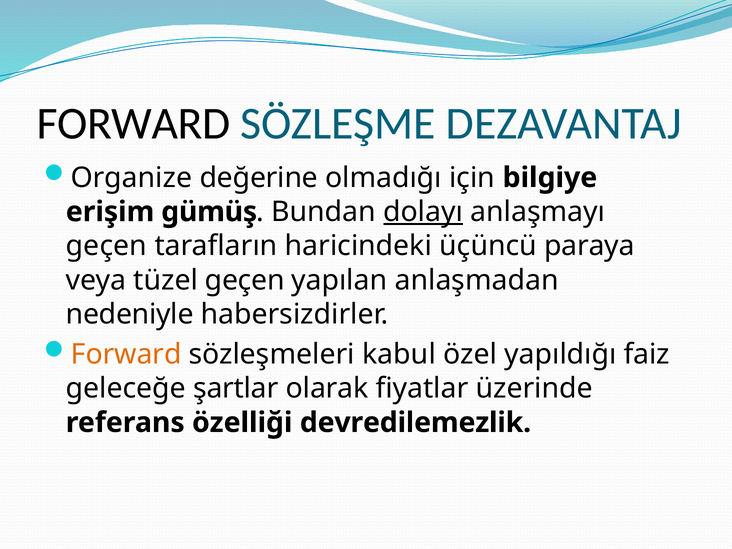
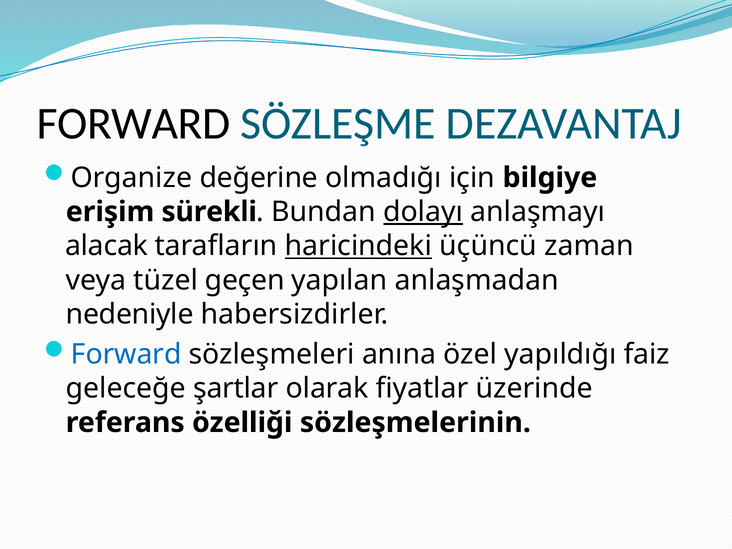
gümüş: gümüş -> sürekli (209, 212)
geçen: geçen -> alacak (107, 246)
haricindeki underline: none -> present (358, 246)
paraya: paraya -> zaman (589, 246)
Forward colour: orange -> blue (126, 354)
kabul: kabul -> anına (399, 354)
devredilemezlik: devredilemezlik -> sözleşmelerinin (415, 423)
